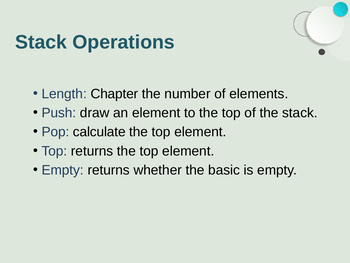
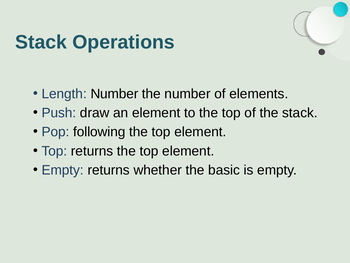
Length Chapter: Chapter -> Number (114, 94)
calculate: calculate -> following (99, 132)
